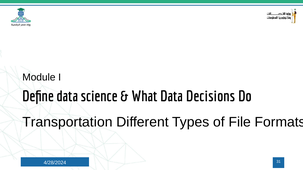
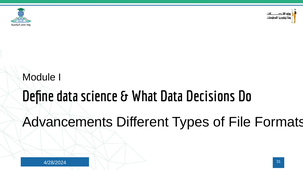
Transportation: Transportation -> Advancements (68, 122)
